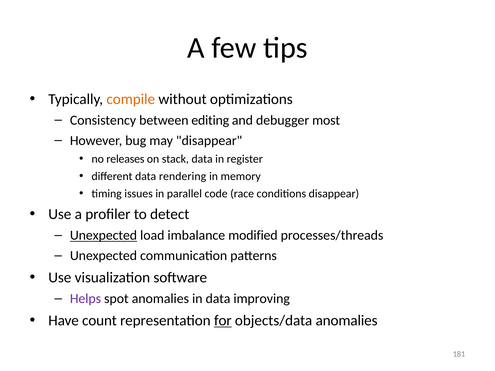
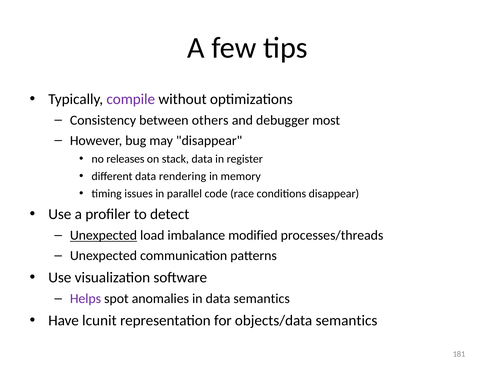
compile colour: orange -> purple (131, 99)
editing: editing -> others (210, 120)
data improving: improving -> semantics (262, 299)
count: count -> lcunit (99, 321)
for underline: present -> none (223, 321)
objects/data anomalies: anomalies -> semantics (346, 321)
